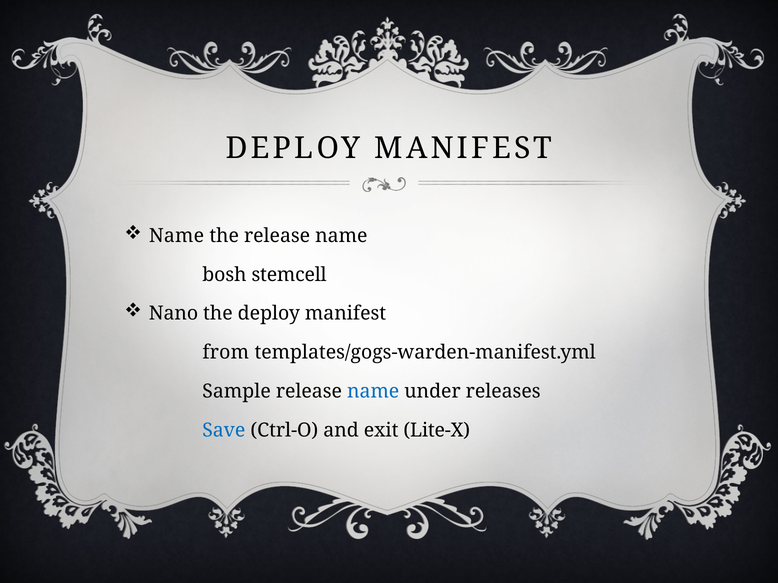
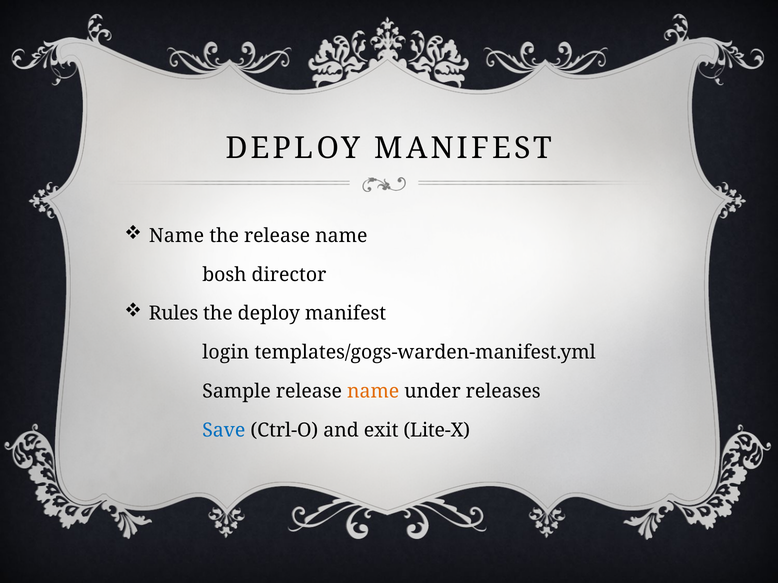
stemcell: stemcell -> director (289, 275)
Nano: Nano -> Rules (174, 314)
from: from -> login (226, 353)
name colour: blue -> orange (373, 392)
